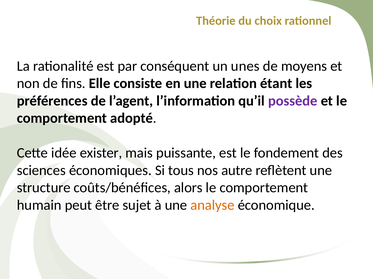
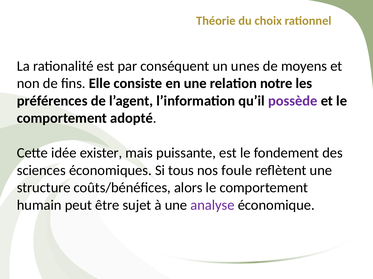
étant: étant -> notre (276, 84)
autre: autre -> foule (237, 171)
analyse colour: orange -> purple (212, 206)
